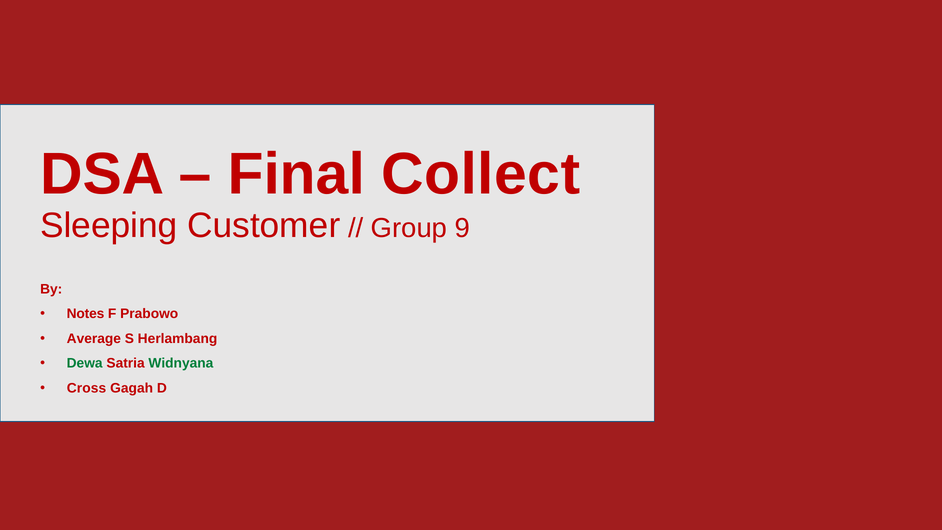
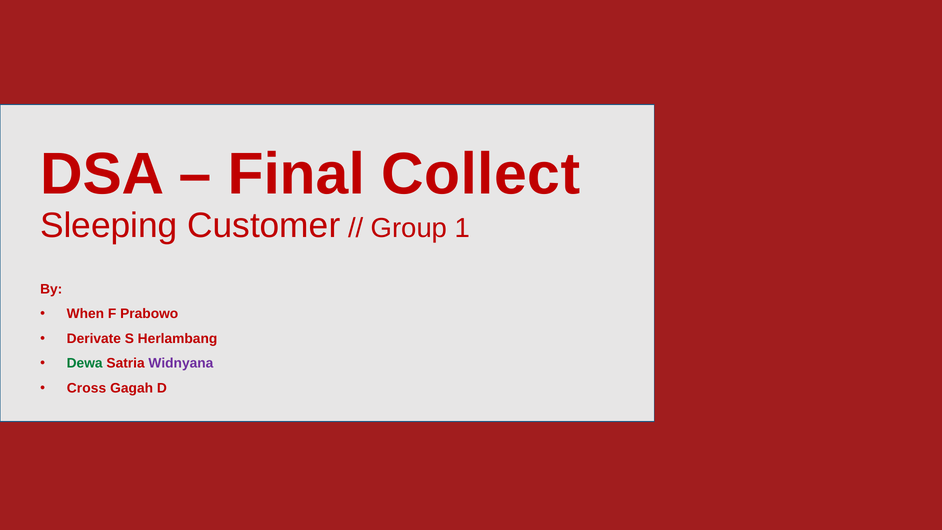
9: 9 -> 1 (462, 228)
Notes: Notes -> When (85, 314)
Average: Average -> Derivate (94, 339)
Widnyana colour: green -> purple (181, 363)
